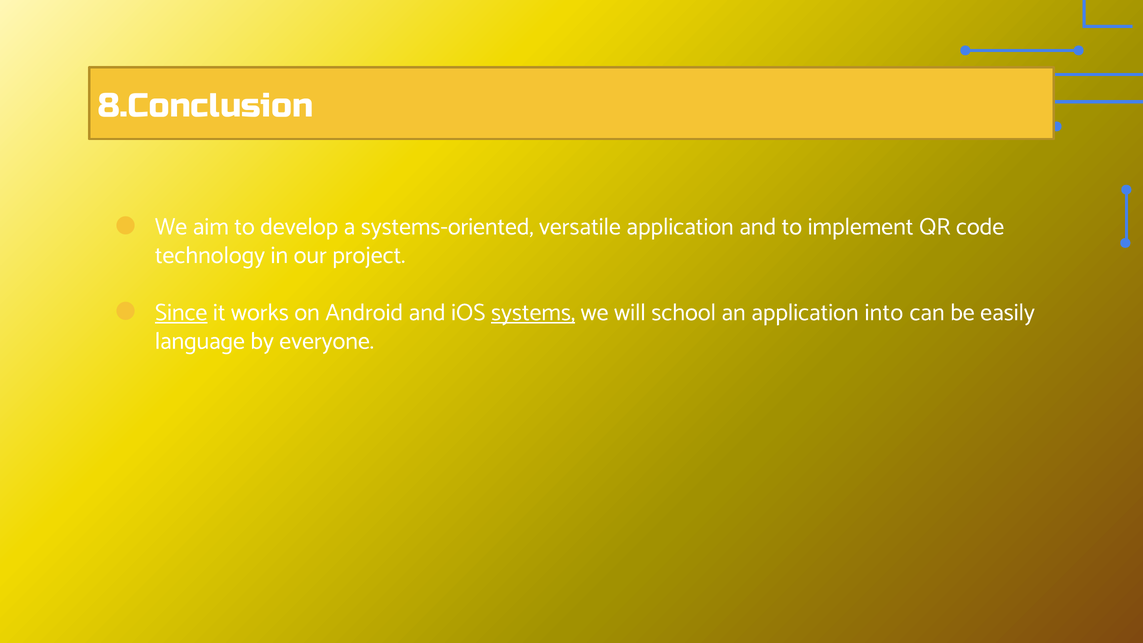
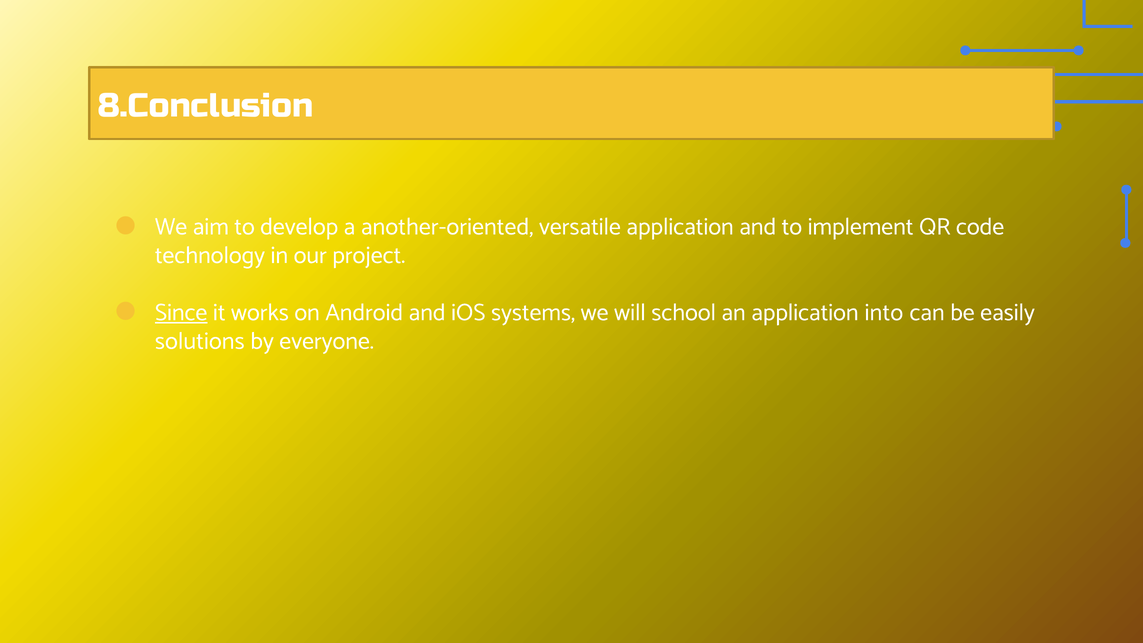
systems-oriented: systems-oriented -> another-oriented (447, 227)
systems underline: present -> none (533, 312)
language: language -> solutions (200, 341)
